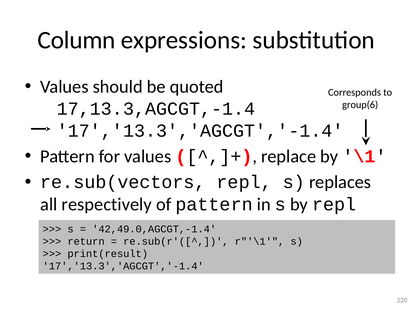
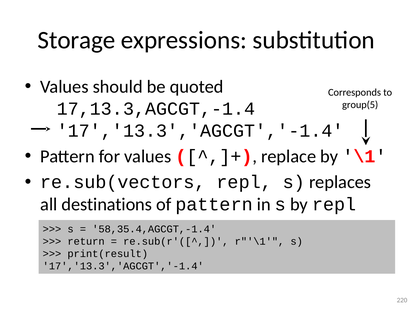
Column: Column -> Storage (77, 40)
group(6: group(6 -> group(5 (360, 105)
respectively: respectively -> destinations (107, 204)
42,49.0,AGCGT,-1.4: 42,49.0,AGCGT,-1.4 -> 58,35.4,AGCGT,-1.4 (154, 229)
